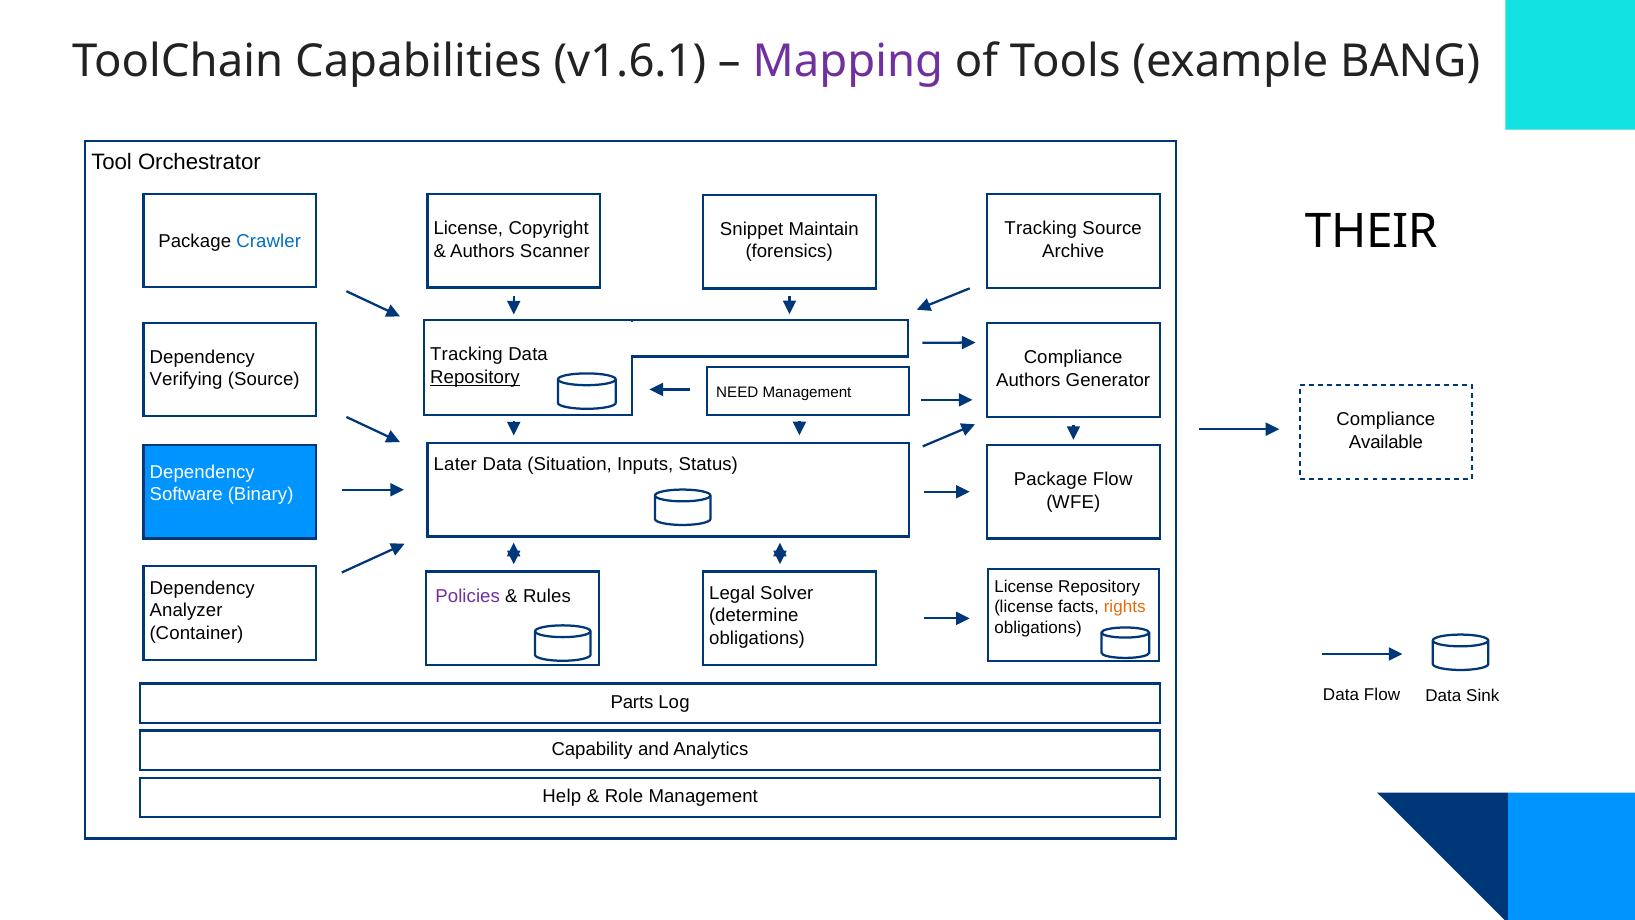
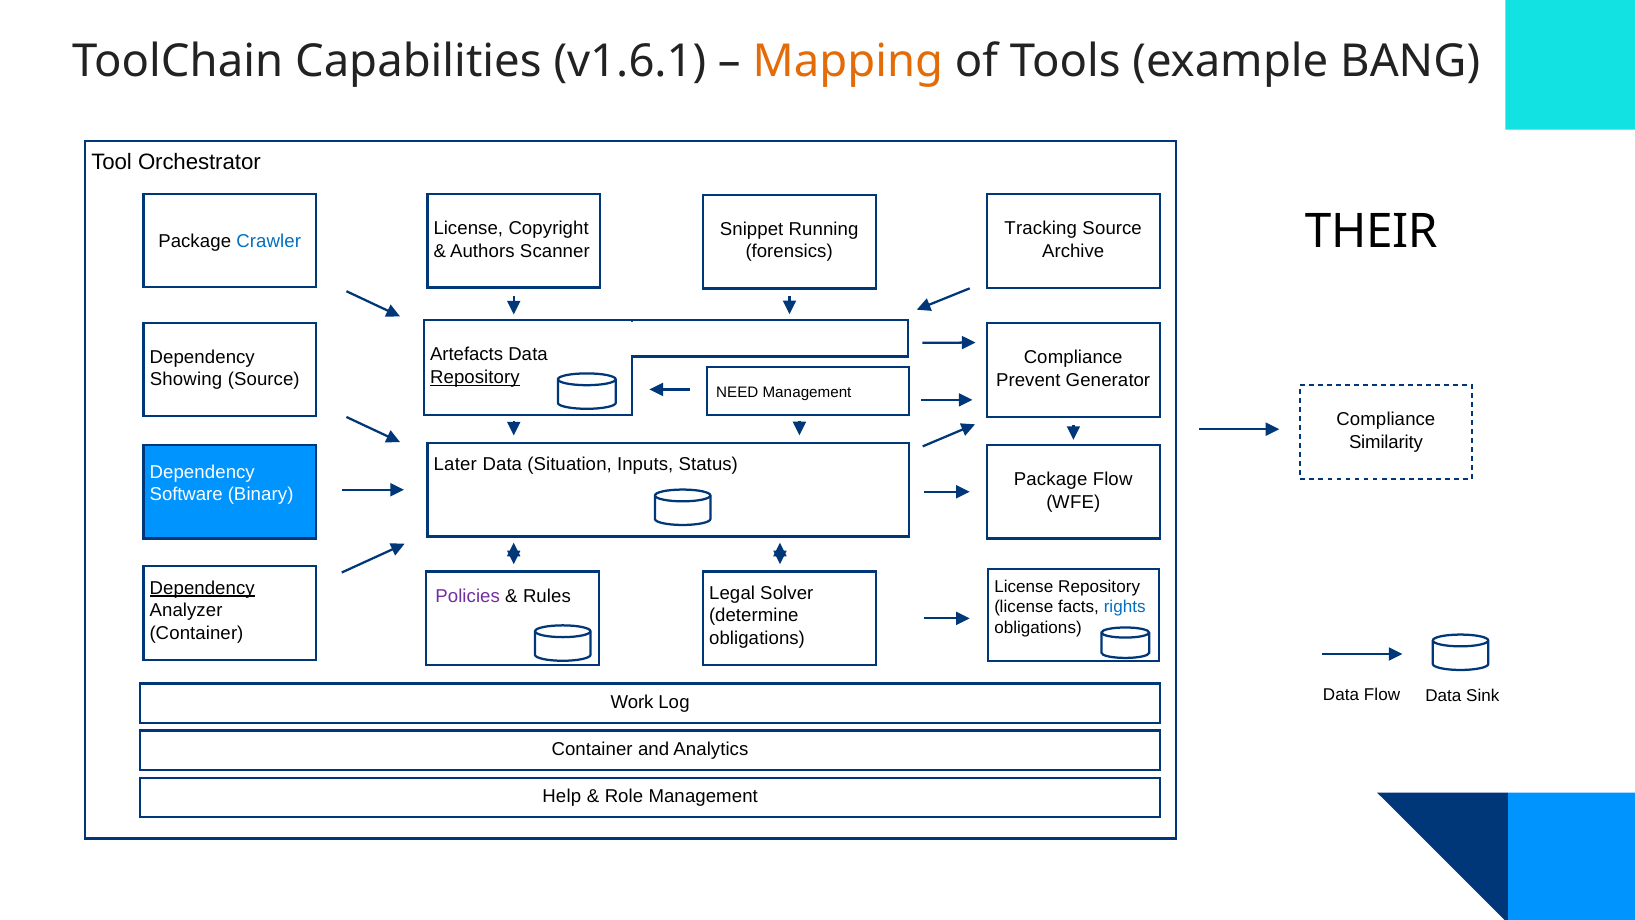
Mapping colour: purple -> orange (848, 62)
Maintain: Maintain -> Running (824, 229)
Tracking: Tracking -> Artefacts (467, 355)
Verifying: Verifying -> Showing (186, 380)
Authors: Authors -> Prevent (1028, 380)
Available: Available -> Similarity (1386, 442)
Dependency underline: none -> present (202, 588)
rights colour: orange -> blue (1125, 607)
Parts: Parts -> Work (632, 702)
Capability: Capability -> Container (592, 749)
